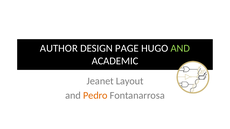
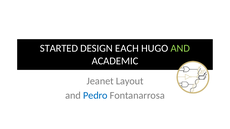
AUTHOR: AUTHOR -> STARTED (59, 48)
PAGE: PAGE -> EACH (127, 48)
Pedro colour: orange -> blue (95, 96)
